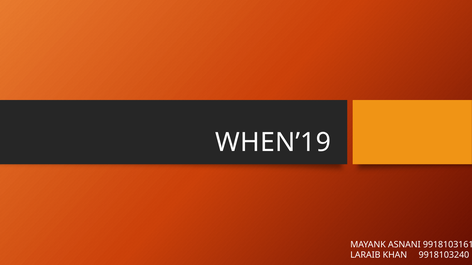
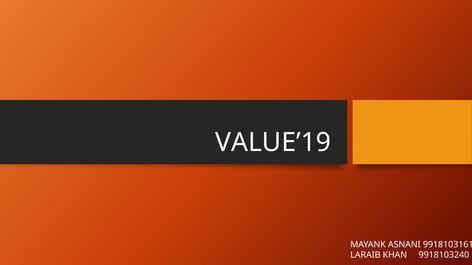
WHEN’19: WHEN’19 -> VALUE’19 (273, 143)
